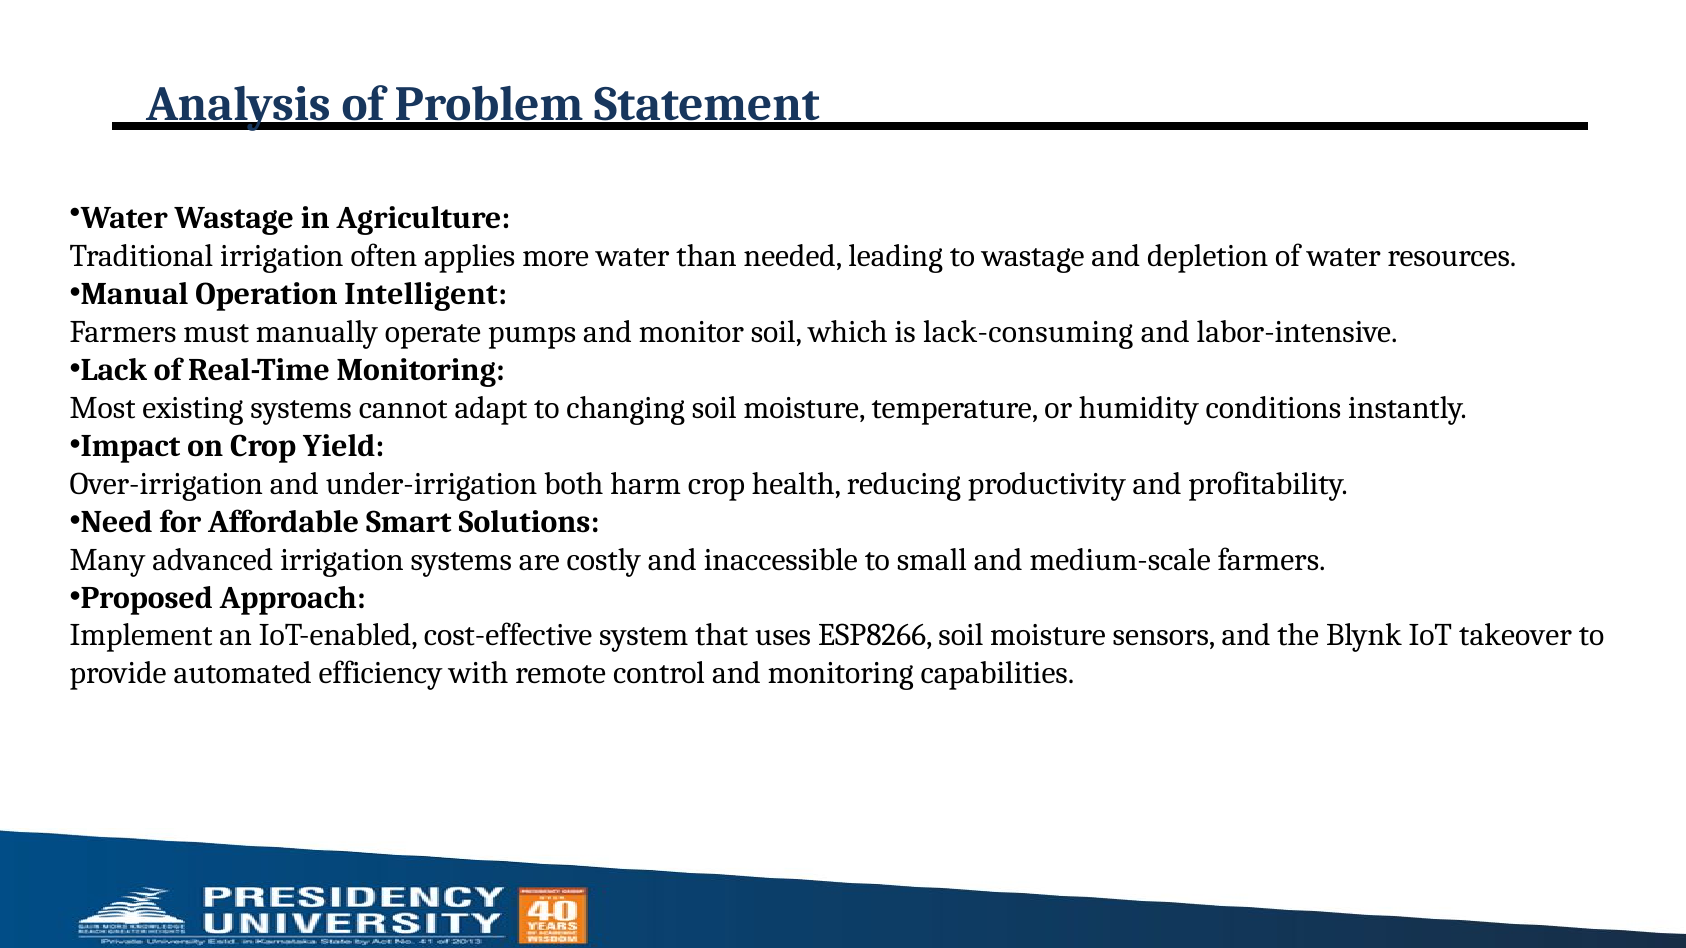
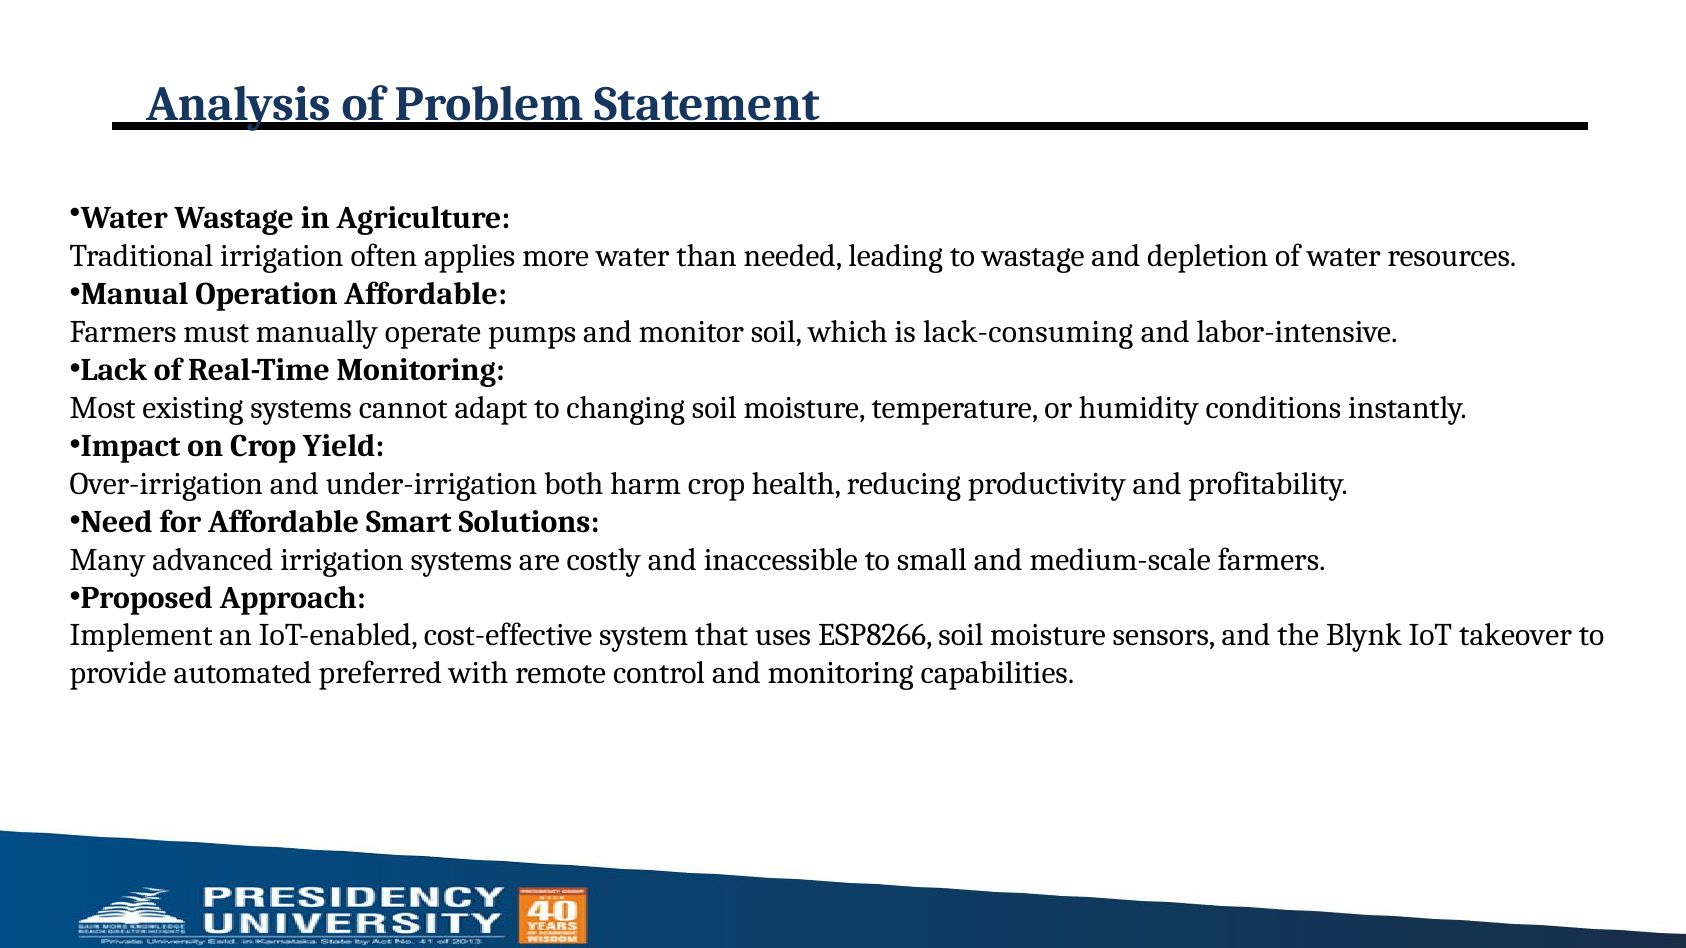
Operation Intelligent: Intelligent -> Affordable (426, 294)
efficiency: efficiency -> preferred (380, 674)
